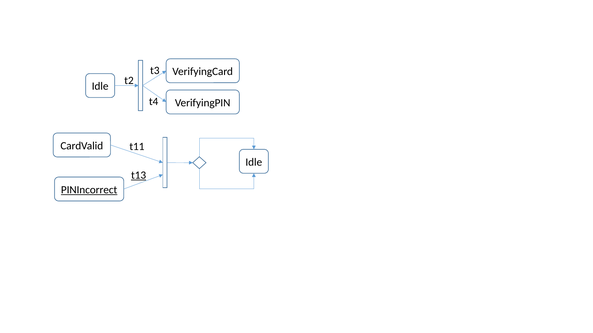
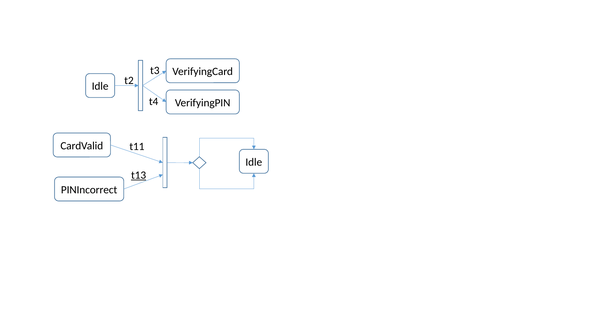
PINIncorrect underline: present -> none (89, 190)
